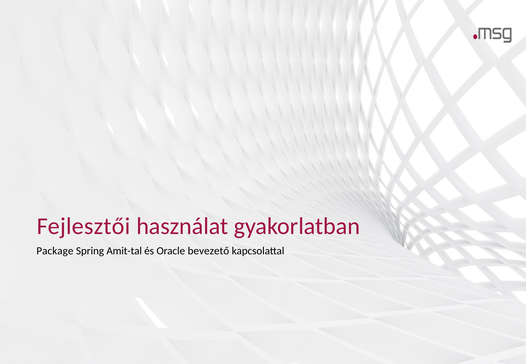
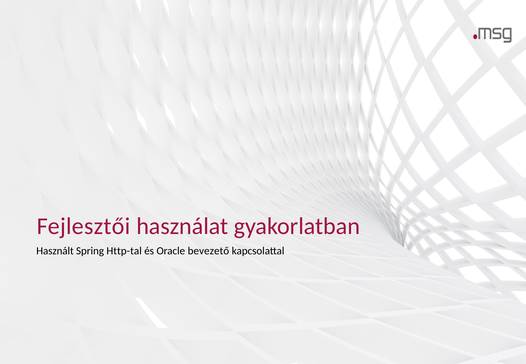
Package: Package -> Használt (55, 251)
Amit-tal: Amit-tal -> Http-tal (124, 251)
